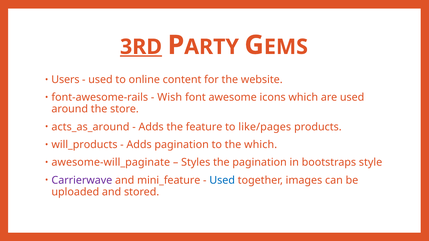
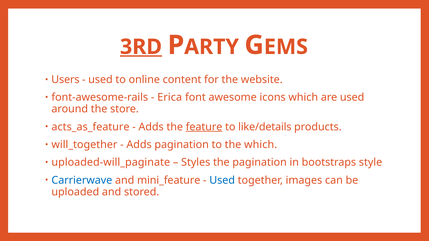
Wish: Wish -> Erica (170, 98)
acts_as_around: acts_as_around -> acts_as_feature (90, 127)
feature underline: none -> present (204, 127)
like/pages: like/pages -> like/details (265, 127)
will_products: will_products -> will_together (84, 145)
awesome-will_paginate: awesome-will_paginate -> uploaded-will_paginate (111, 163)
Carrierwave colour: purple -> blue (82, 180)
